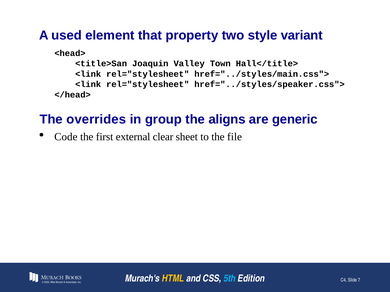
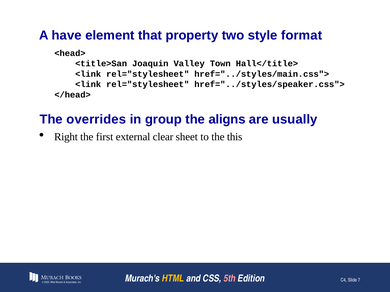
used: used -> have (67, 35)
variant: variant -> format (302, 35)
generic: generic -> usually (295, 120)
Code: Code -> Right (66, 137)
file: file -> this (235, 137)
5th colour: light blue -> pink (230, 279)
